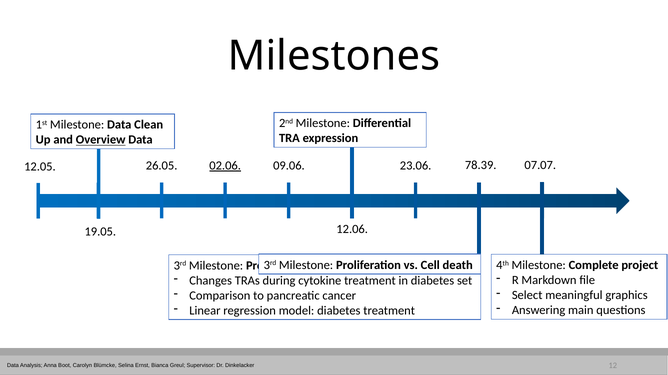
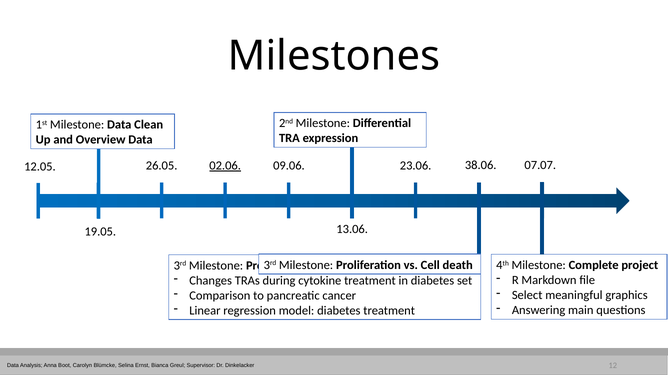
Overview underline: present -> none (101, 140)
78.39: 78.39 -> 38.06 (481, 166)
12.06: 12.06 -> 13.06 (352, 230)
